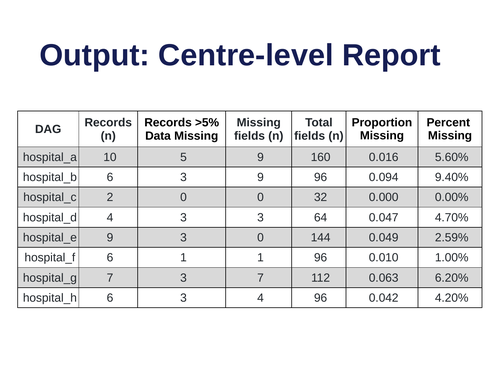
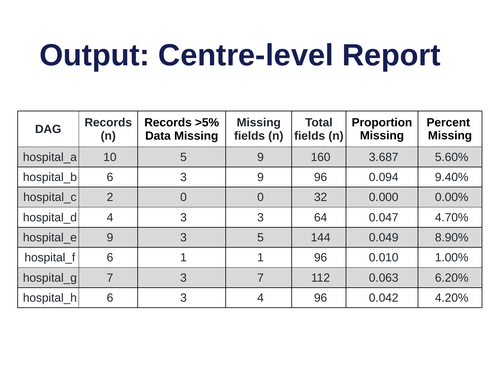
0.016: 0.016 -> 3.687 (384, 157)
3 0: 0 -> 5 (261, 237)
2.59%: 2.59% -> 8.90% (452, 237)
